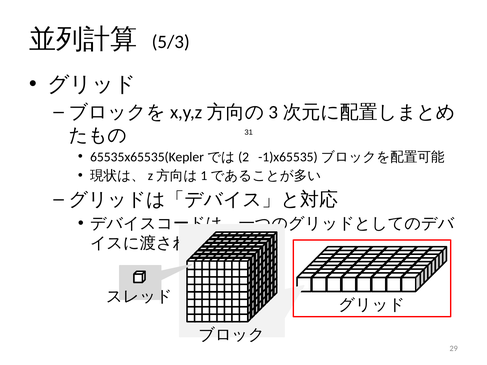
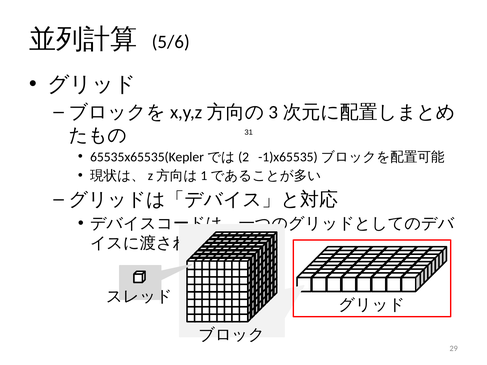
5/3: 5/3 -> 5/6 (171, 42)
